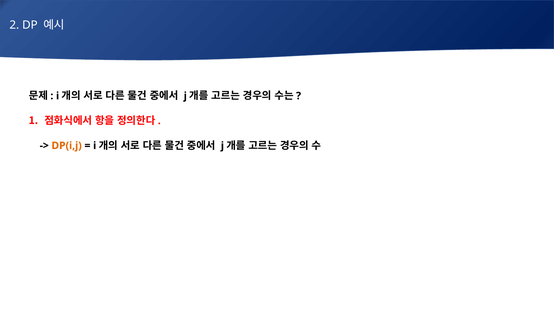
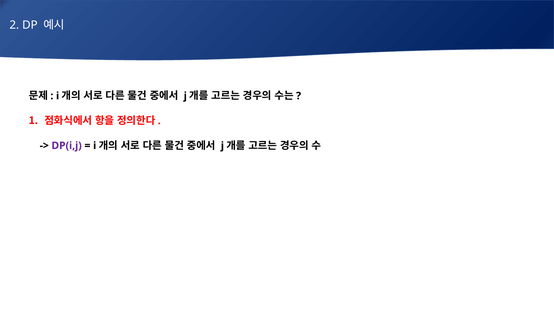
DP(i,j colour: orange -> purple (67, 146)
